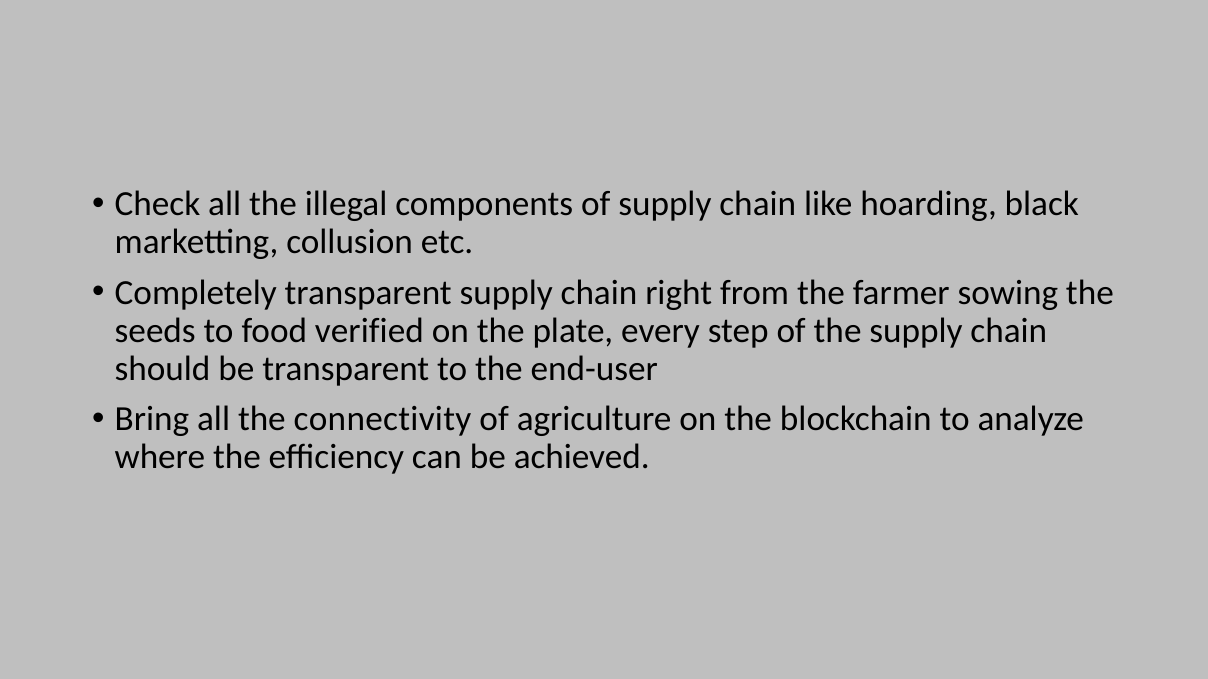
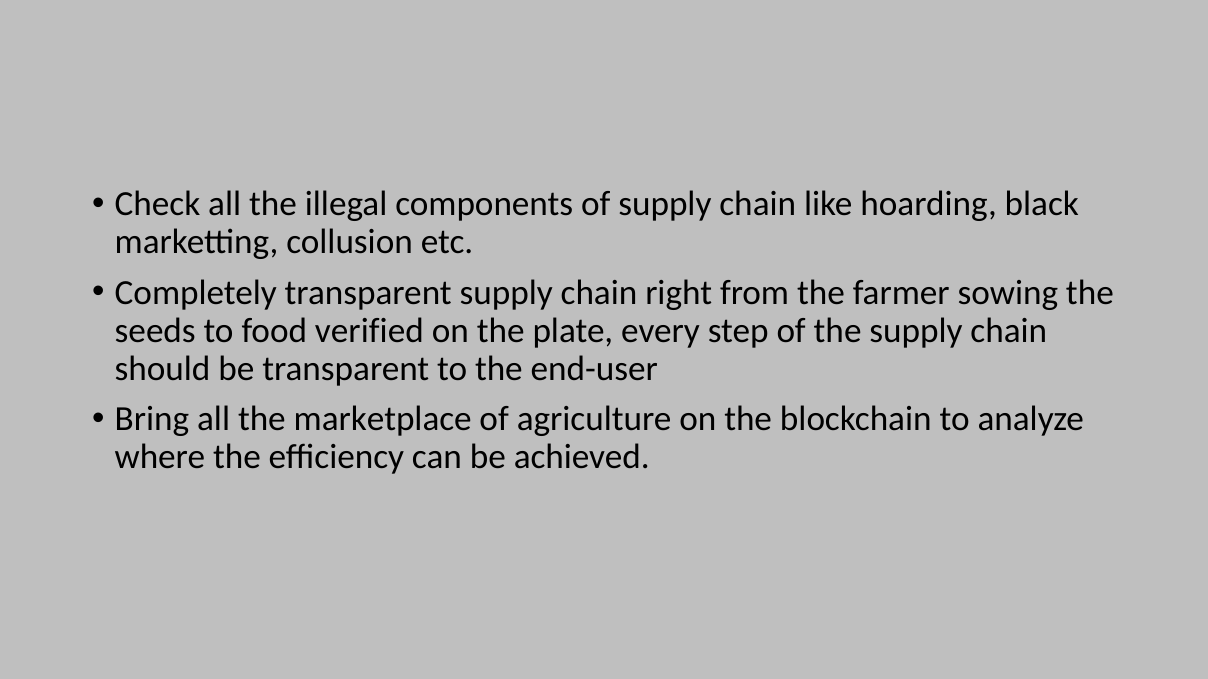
connectivity: connectivity -> marketplace (383, 419)
